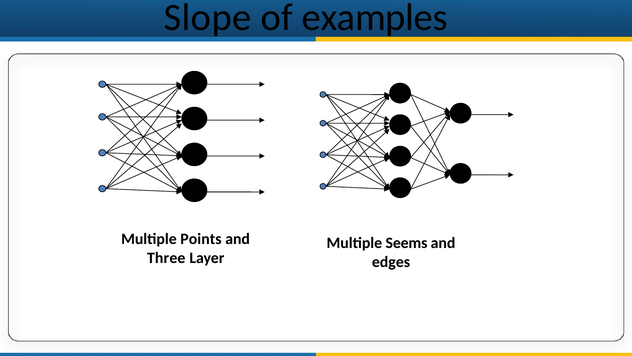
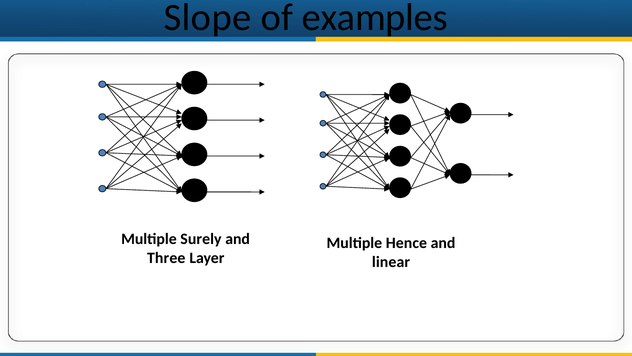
Points: Points -> Surely (201, 239)
Seems: Seems -> Hence (406, 243)
edges: edges -> linear (391, 262)
